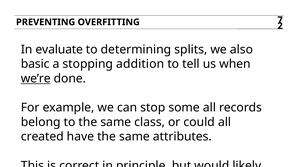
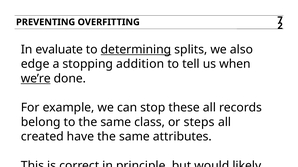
determining underline: none -> present (136, 50)
basic: basic -> edge (35, 64)
some: some -> these (184, 108)
could: could -> steps (199, 122)
